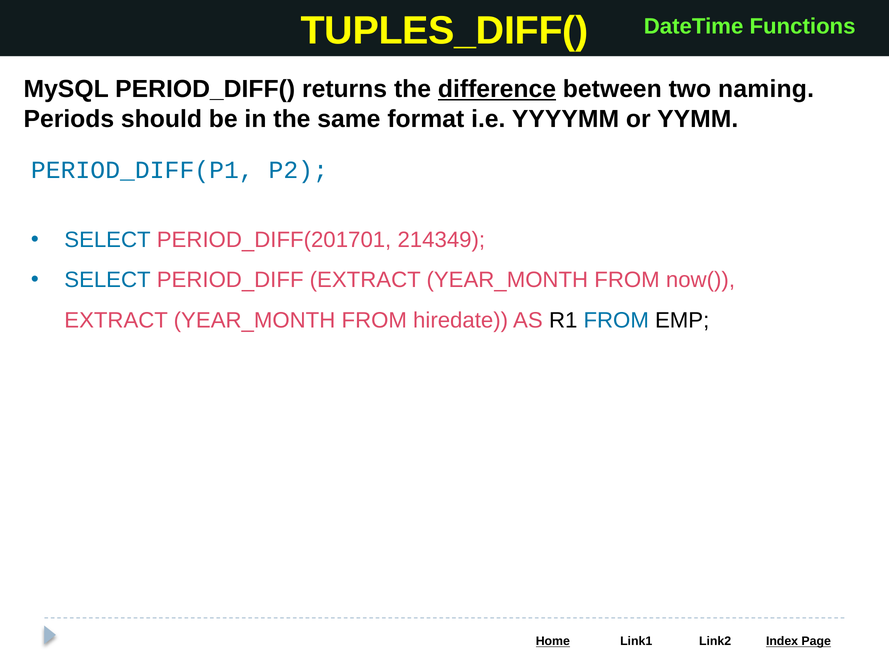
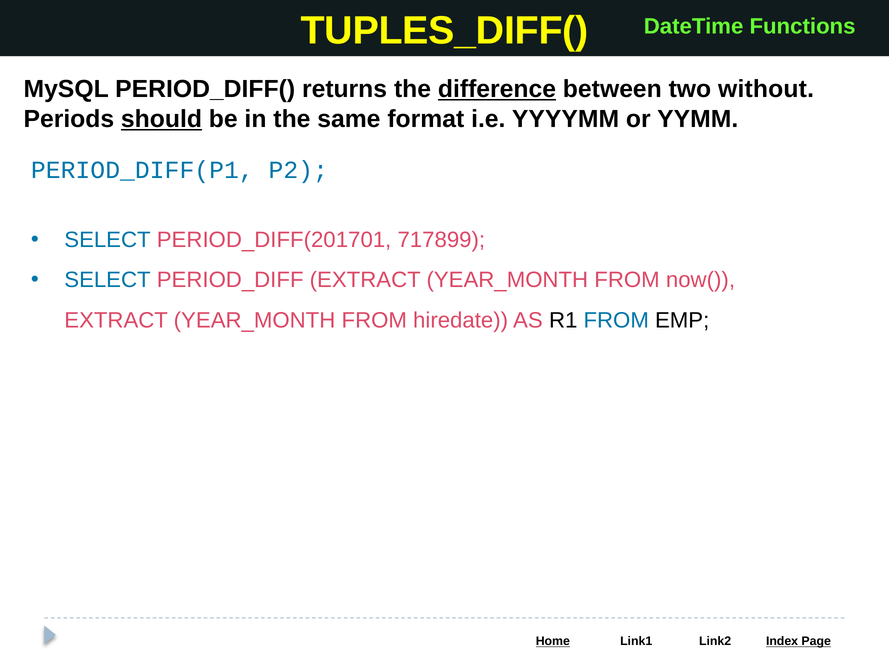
naming: naming -> without (766, 89)
should underline: none -> present (161, 119)
214349: 214349 -> 717899 (441, 240)
